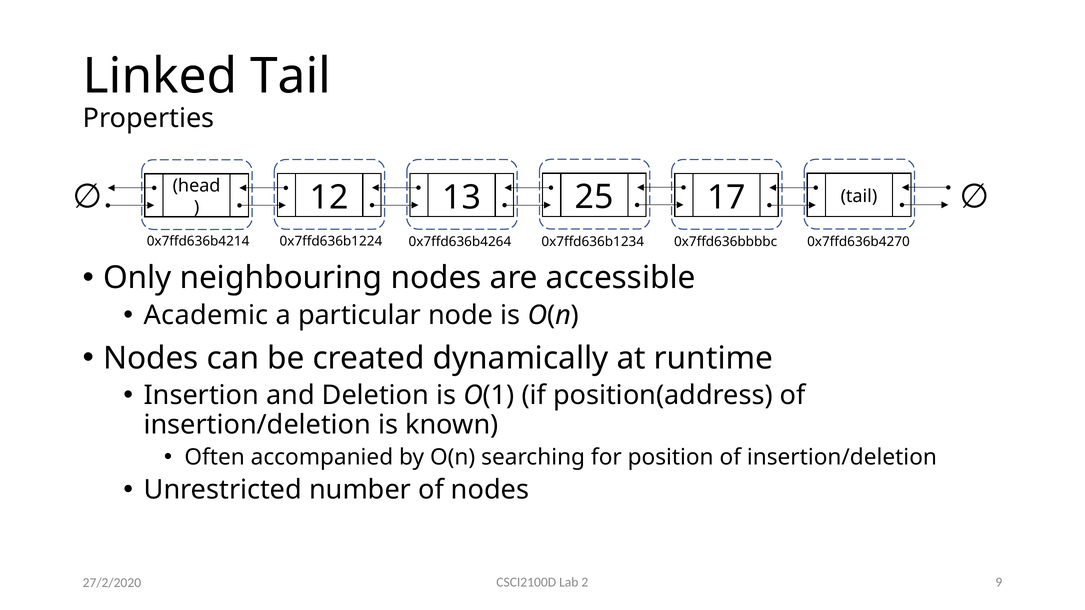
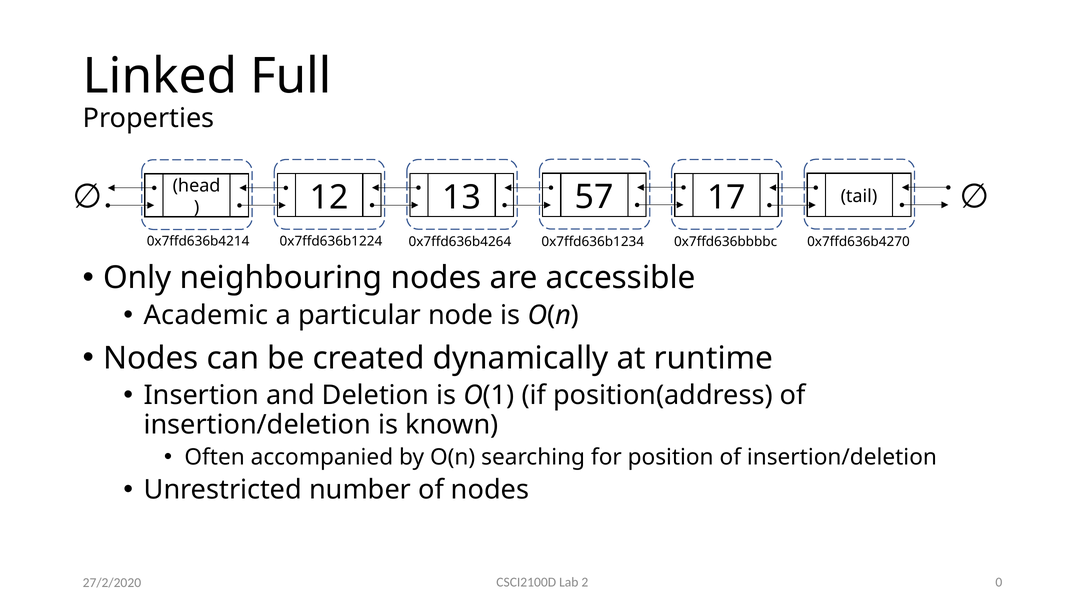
Linked Tail: Tail -> Full (291, 76)
25: 25 -> 57 (594, 197)
9: 9 -> 0 (999, 583)
